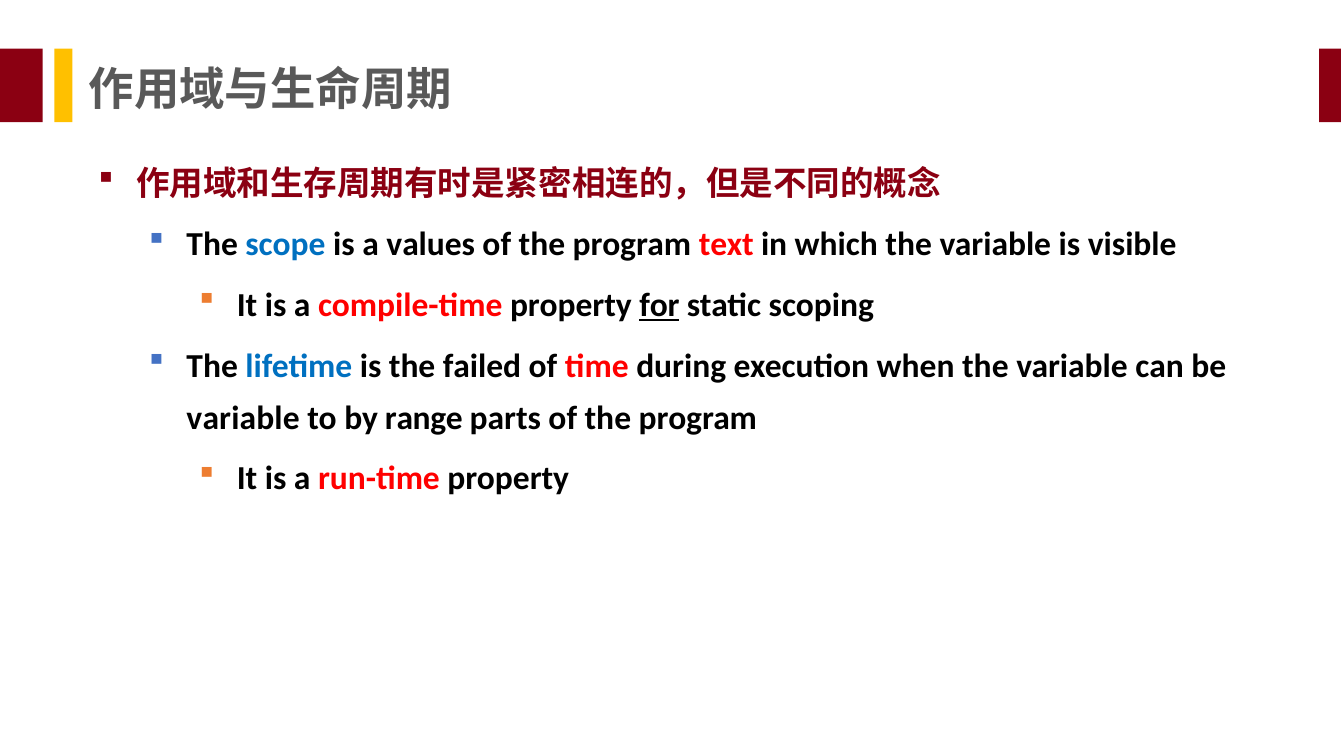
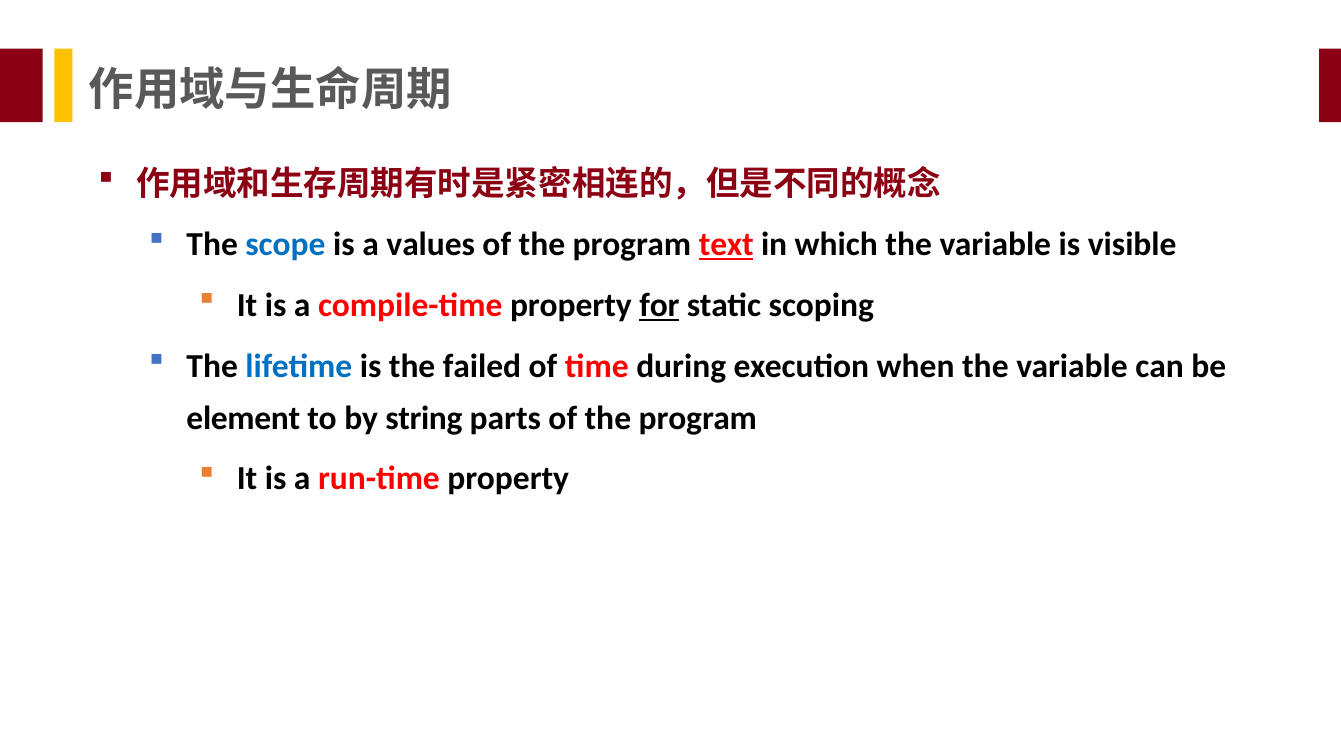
text underline: none -> present (726, 245)
variable: variable -> element (243, 418)
range: range -> string (424, 418)
